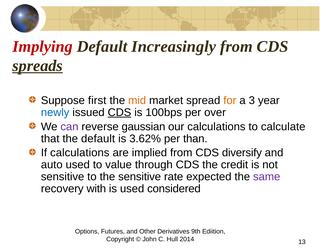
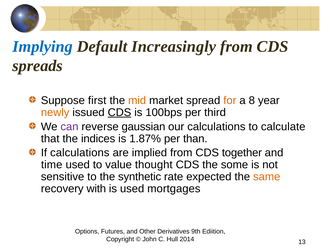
Implying colour: red -> blue (43, 47)
spreads underline: present -> none (38, 66)
3: 3 -> 8 (252, 101)
newly colour: blue -> orange (55, 113)
over: over -> third (215, 113)
the default: default -> indices (98, 139)
3.62%: 3.62% -> 1.87% (145, 139)
diversify: diversify -> together (242, 153)
auto: auto -> time (52, 165)
through: through -> thought (154, 165)
credit: credit -> some (235, 165)
the sensitive: sensitive -> synthetic (140, 177)
same colour: purple -> orange (267, 177)
considered: considered -> mortgages (174, 189)
